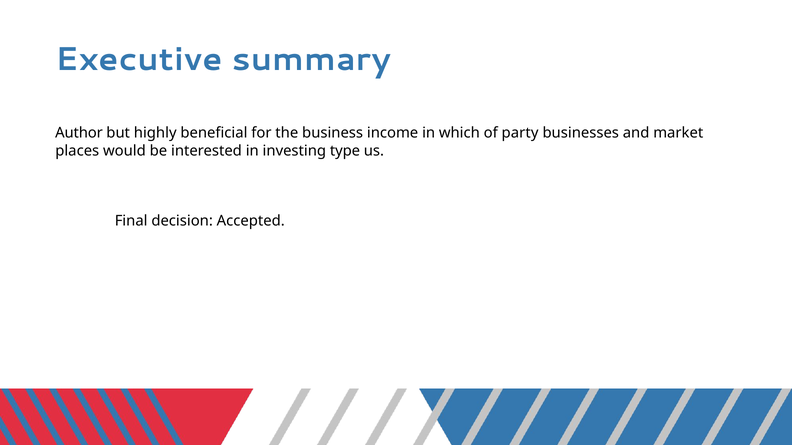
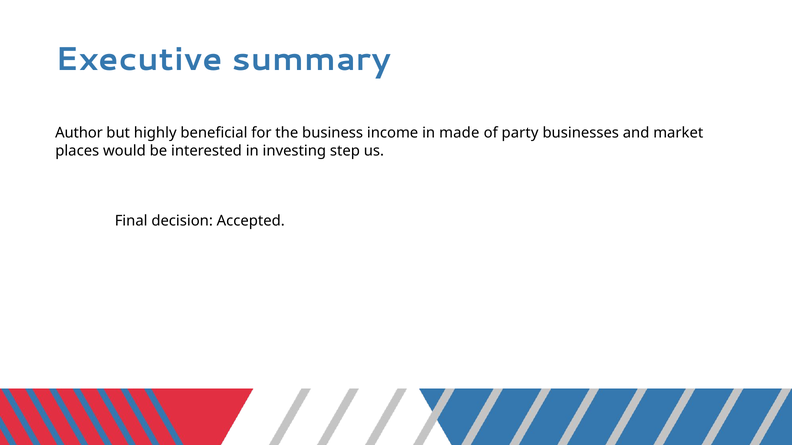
which: which -> made (459, 133)
type: type -> step (345, 151)
